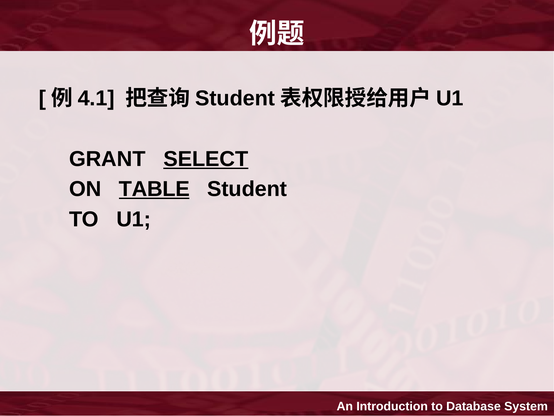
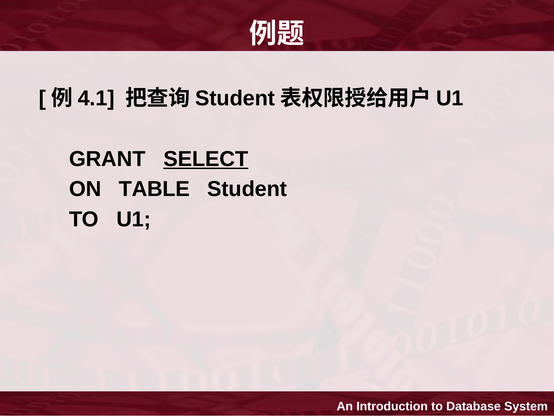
TABLE underline: present -> none (154, 189)
